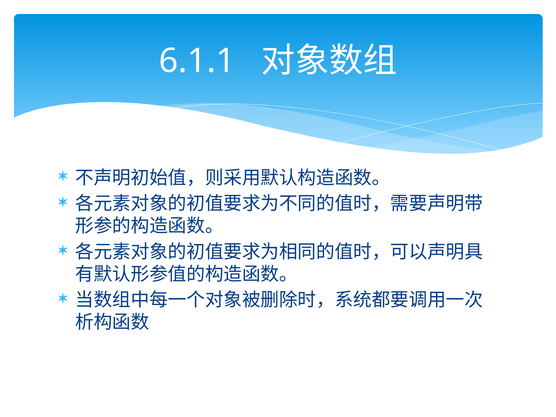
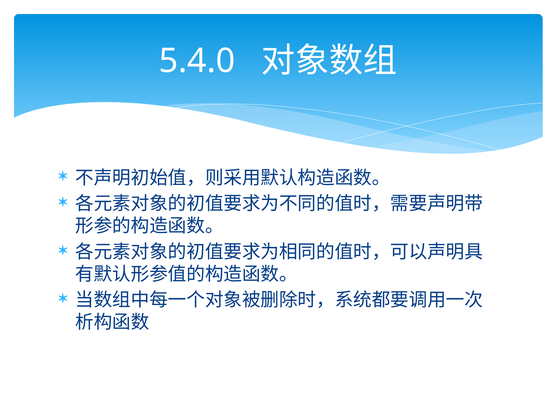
6.1.1: 6.1.1 -> 5.4.0 (197, 61)
